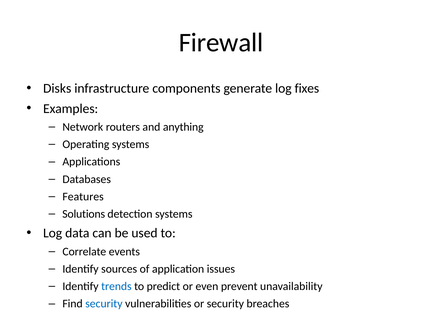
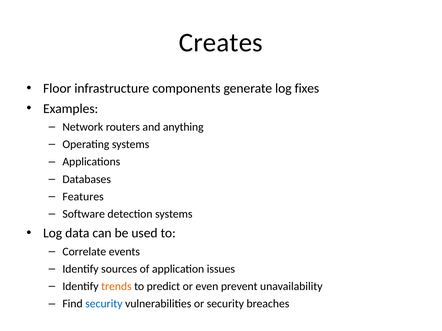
Firewall: Firewall -> Creates (221, 43)
Disks: Disks -> Floor (57, 89)
Solutions: Solutions -> Software (84, 214)
trends colour: blue -> orange (116, 287)
